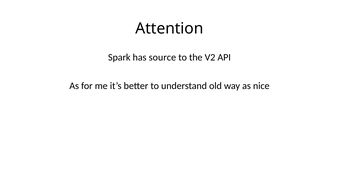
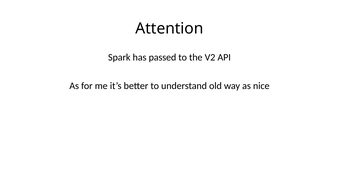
source: source -> passed (162, 57)
